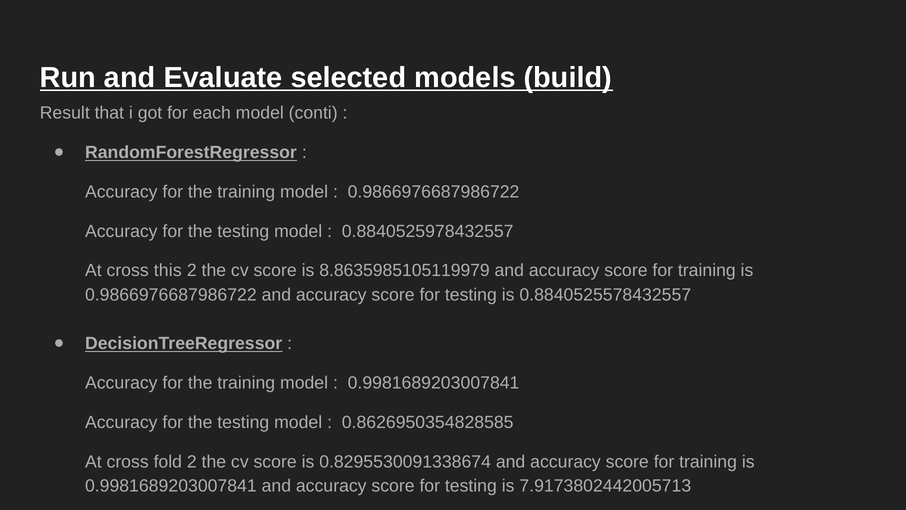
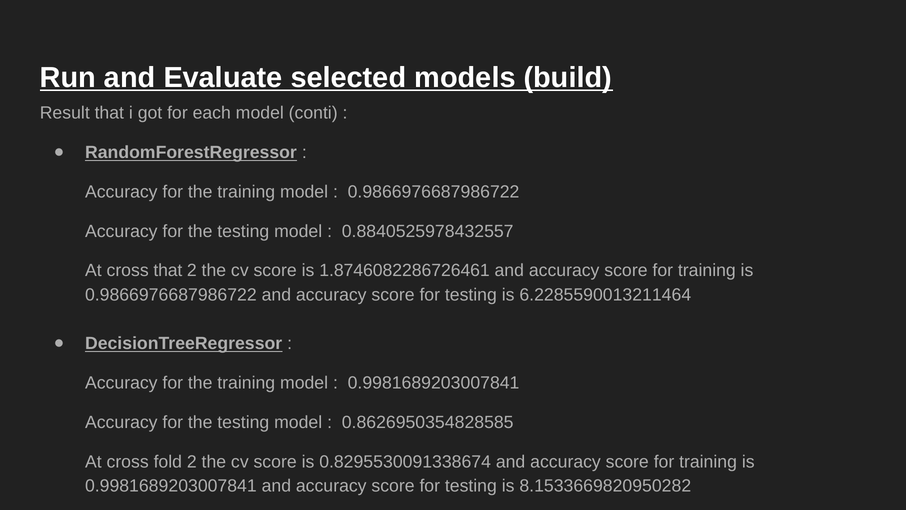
cross this: this -> that (168, 270)
8.8635985105119979: 8.8635985105119979 -> 1.8746082286726461 (405, 270)
0.8840525578432557: 0.8840525578432557 -> 6.2285590013211464 (605, 295)
7.9173802442005713: 7.9173802442005713 -> 8.1533669820950282 (605, 486)
